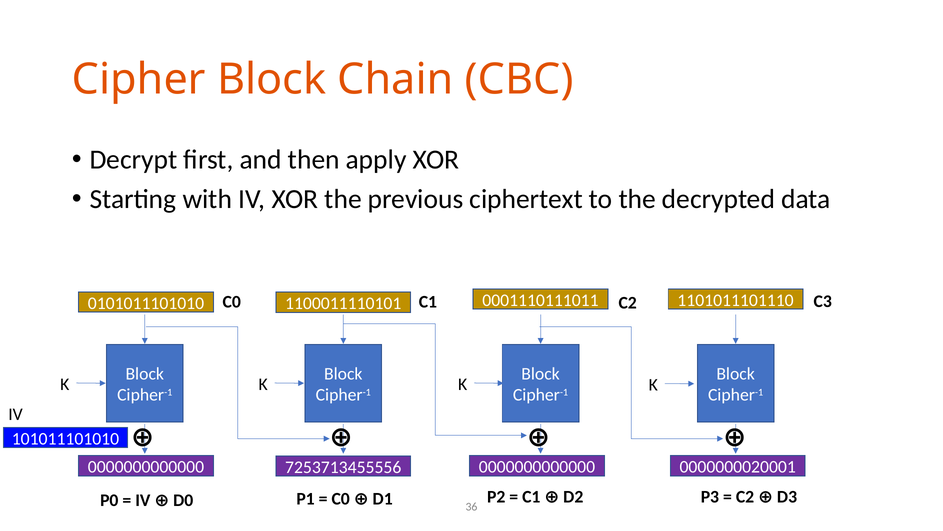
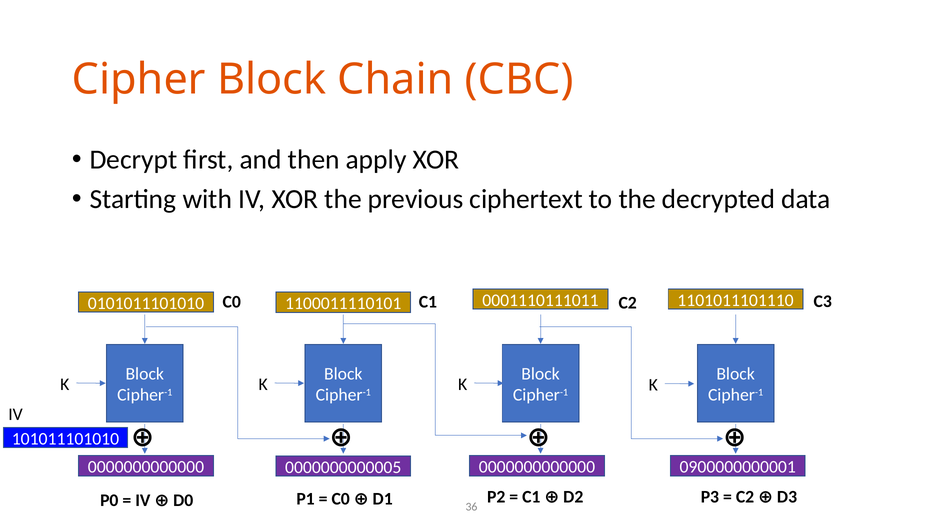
0000000020001: 0000000020001 -> 0900000000001 (738, 467)
7253713455556: 7253713455556 -> 0000000000005 (343, 467)
